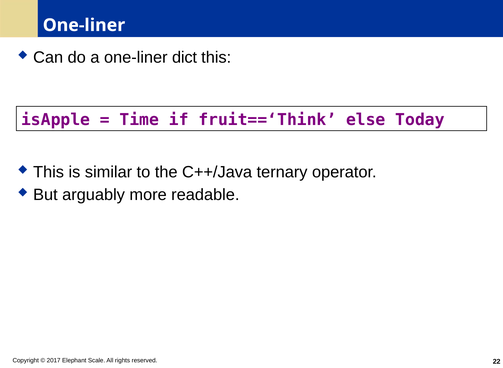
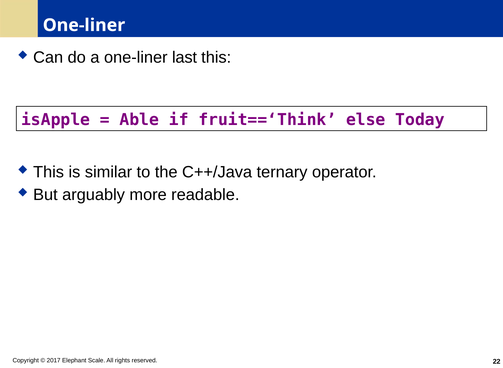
dict: dict -> last (185, 58)
Time: Time -> Able (139, 120)
